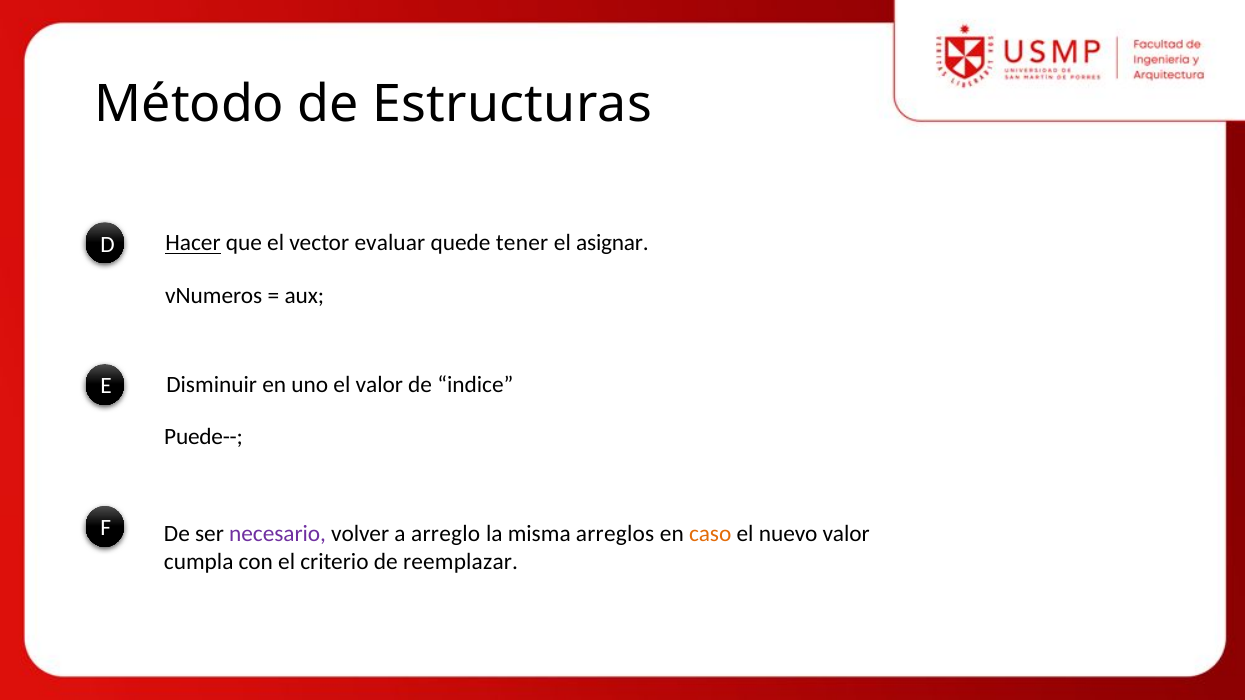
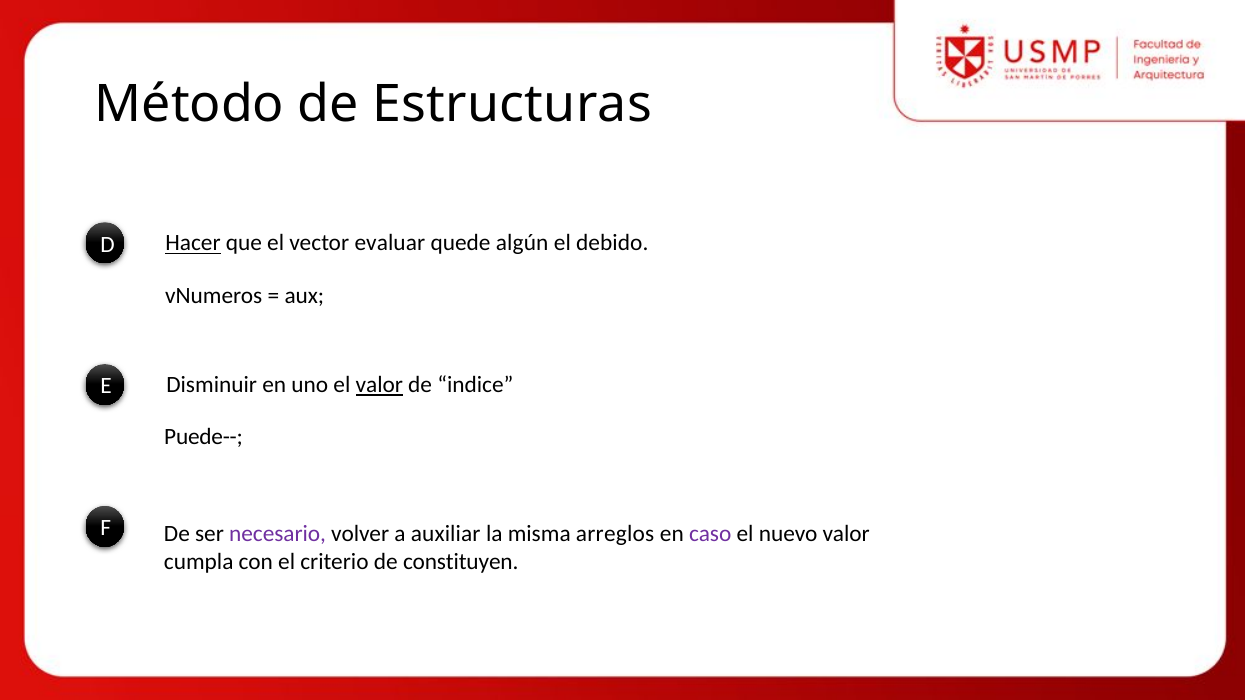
tener: tener -> algún (522, 243)
asignar: asignar -> debido (612, 243)
valor underline: none -> present (379, 385)
arreglo: arreglo -> auxiliar (446, 534)
caso colour: orange -> purple (710, 534)
reemplazar: reemplazar -> constituyen (461, 562)
